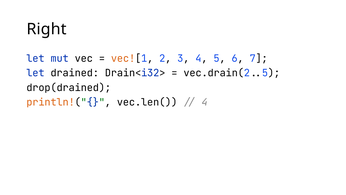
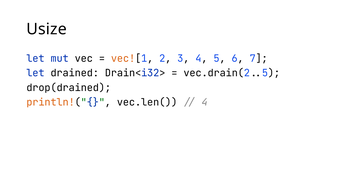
Right: Right -> Usize (47, 29)
